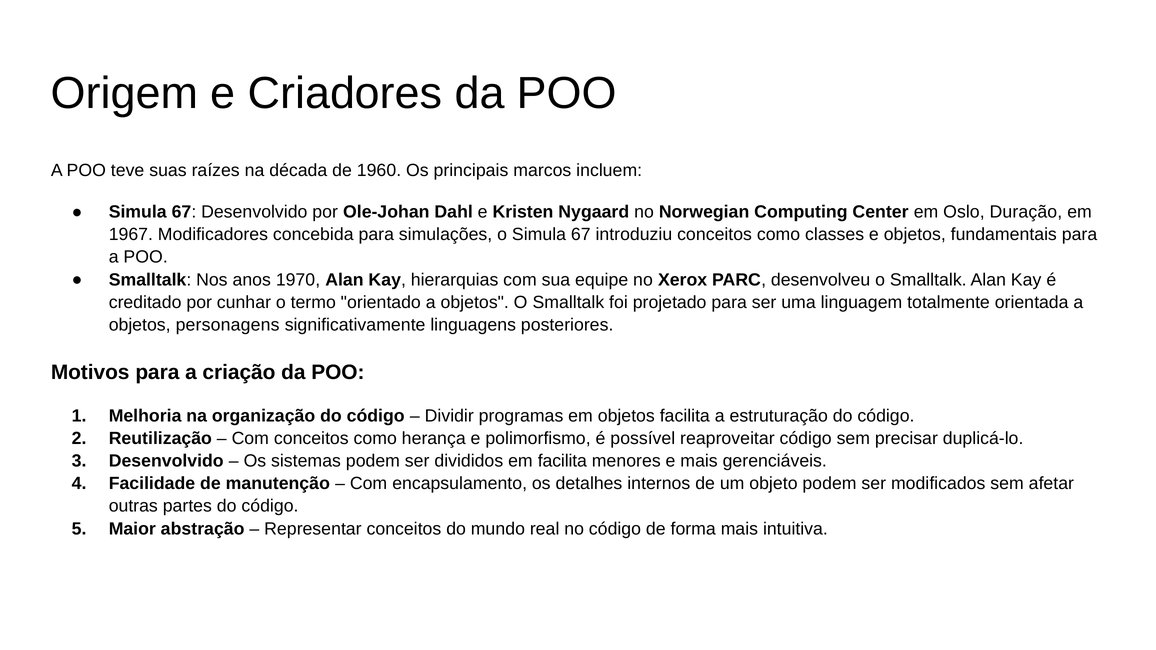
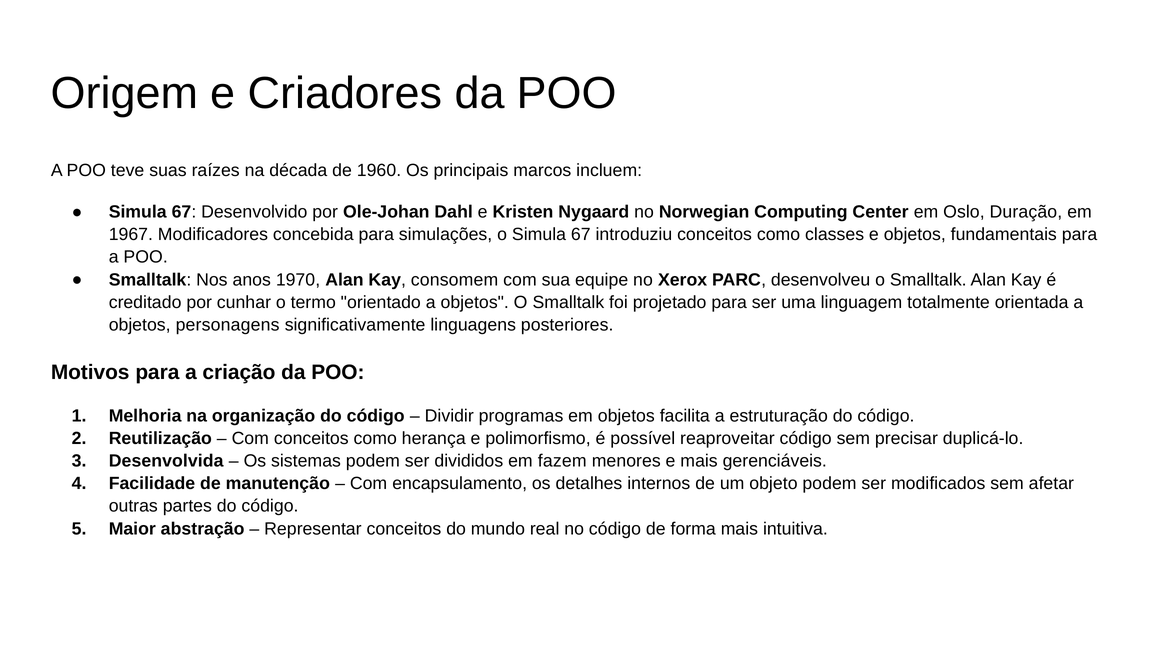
hierarquias: hierarquias -> consomem (455, 280)
Desenvolvido: Desenvolvido -> Desenvolvida (166, 461)
em facilita: facilita -> fazem (562, 461)
